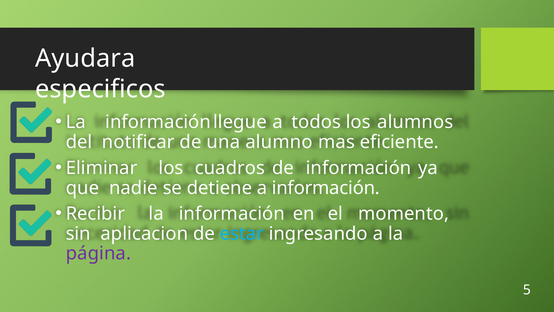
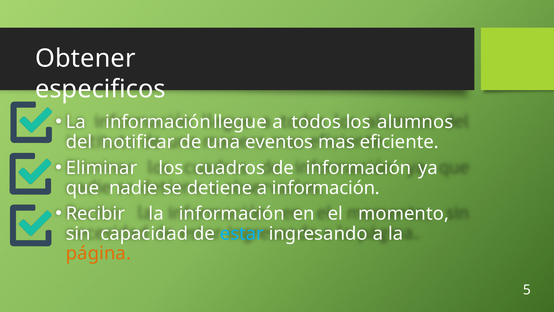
Ayudara: Ayudara -> Obtener (85, 58)
alumno: alumno -> eventos (279, 142)
aplicacion: aplicacion -> capacidad (144, 233)
página colour: purple -> orange (98, 253)
